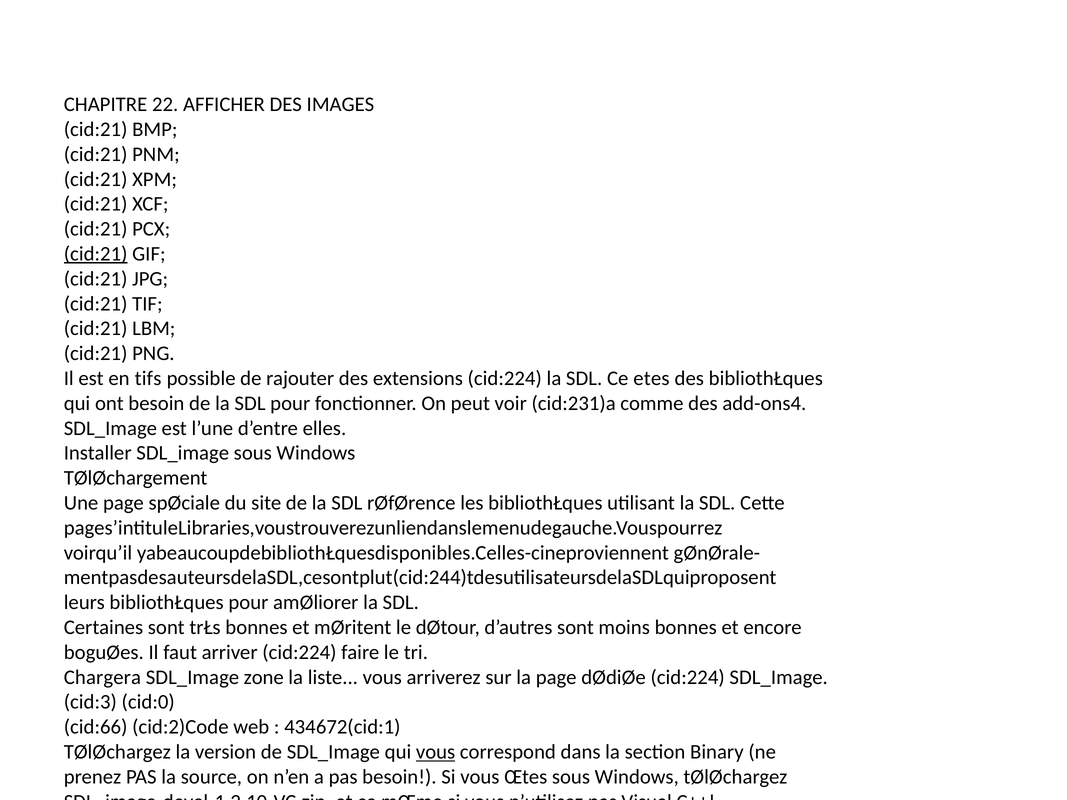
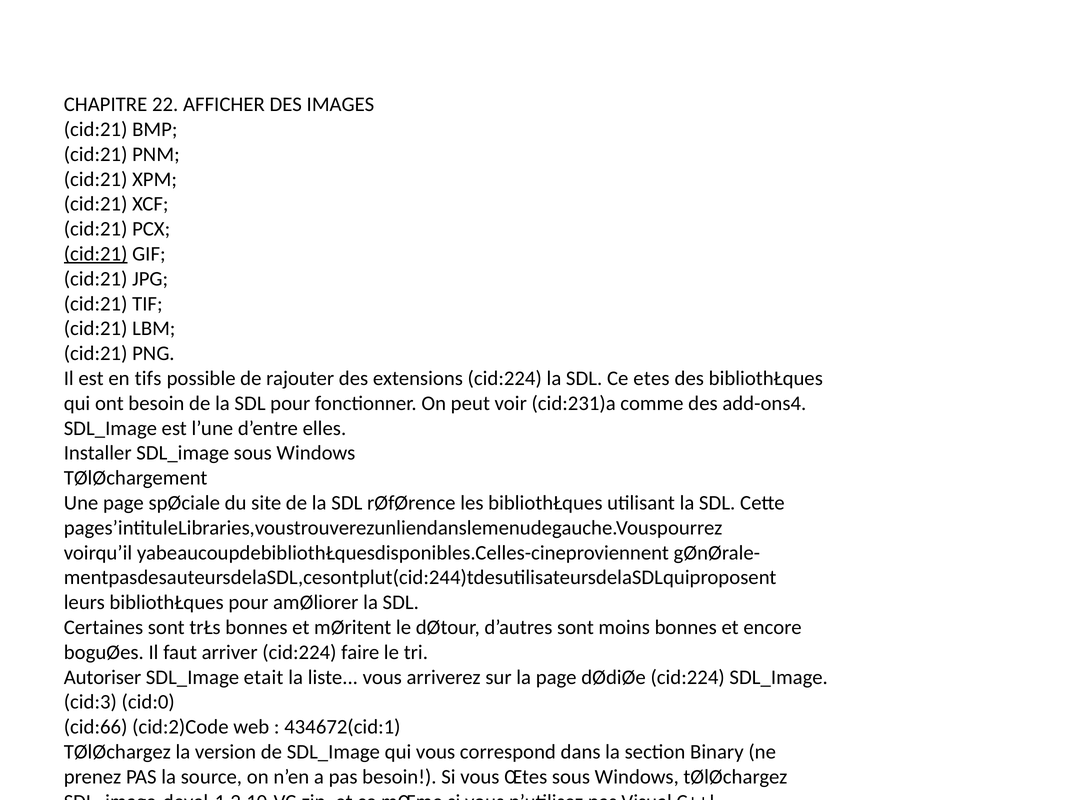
Chargera: Chargera -> Autoriser (103, 677)
zone: zone -> etait (264, 677)
vous underline: present -> none (436, 752)
